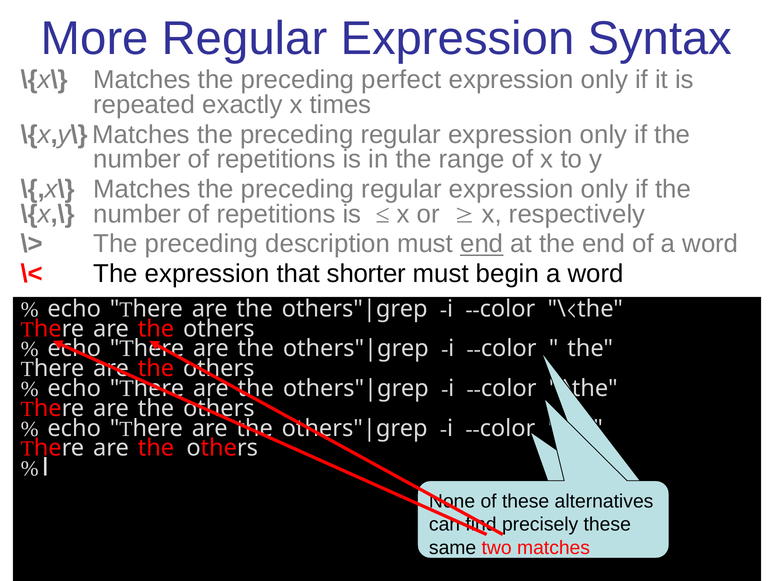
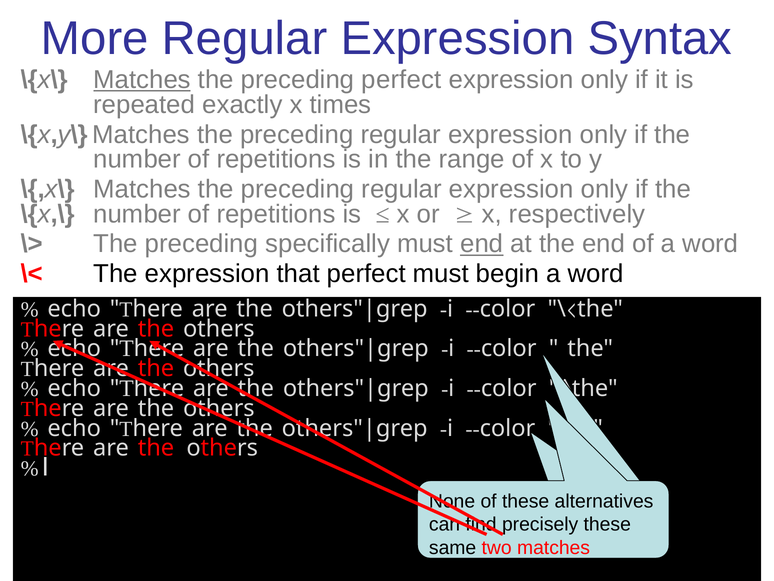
Matches underline: none -> present (142, 80)
description: description -> specifically (328, 244)
that shorter: shorter -> perfect (366, 274)
